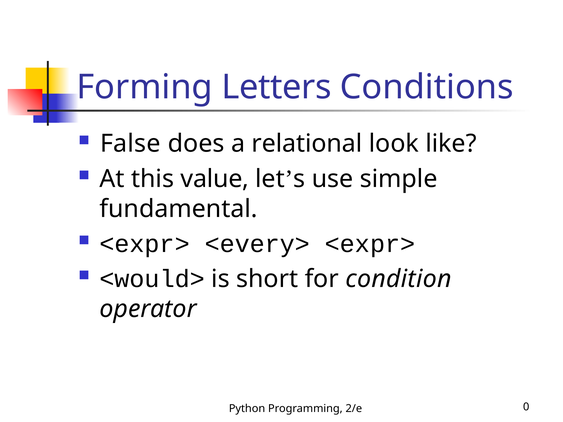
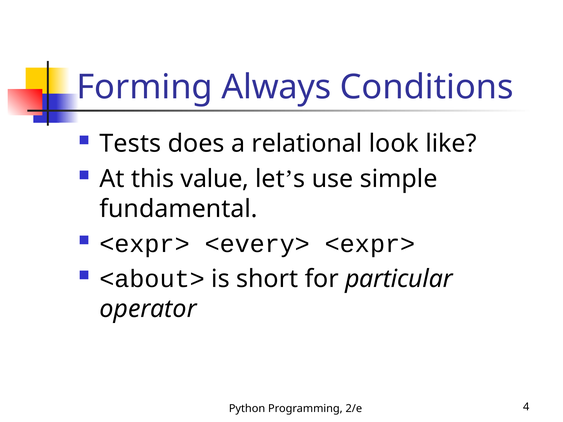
Letters: Letters -> Always (276, 87)
False: False -> Tests (130, 144)
<would>: <would> -> <about> (152, 279)
condition: condition -> particular (399, 279)
0: 0 -> 4 (526, 407)
